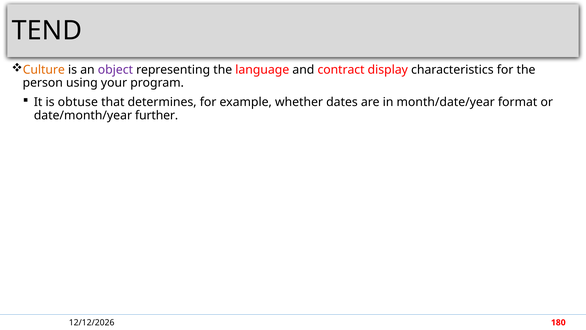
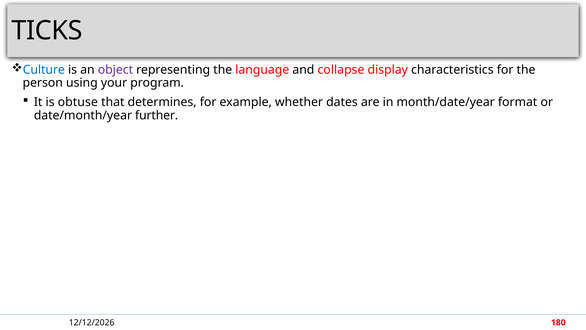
TEND: TEND -> TICKS (47, 31)
Culture colour: orange -> blue (44, 70)
contract: contract -> collapse (341, 70)
